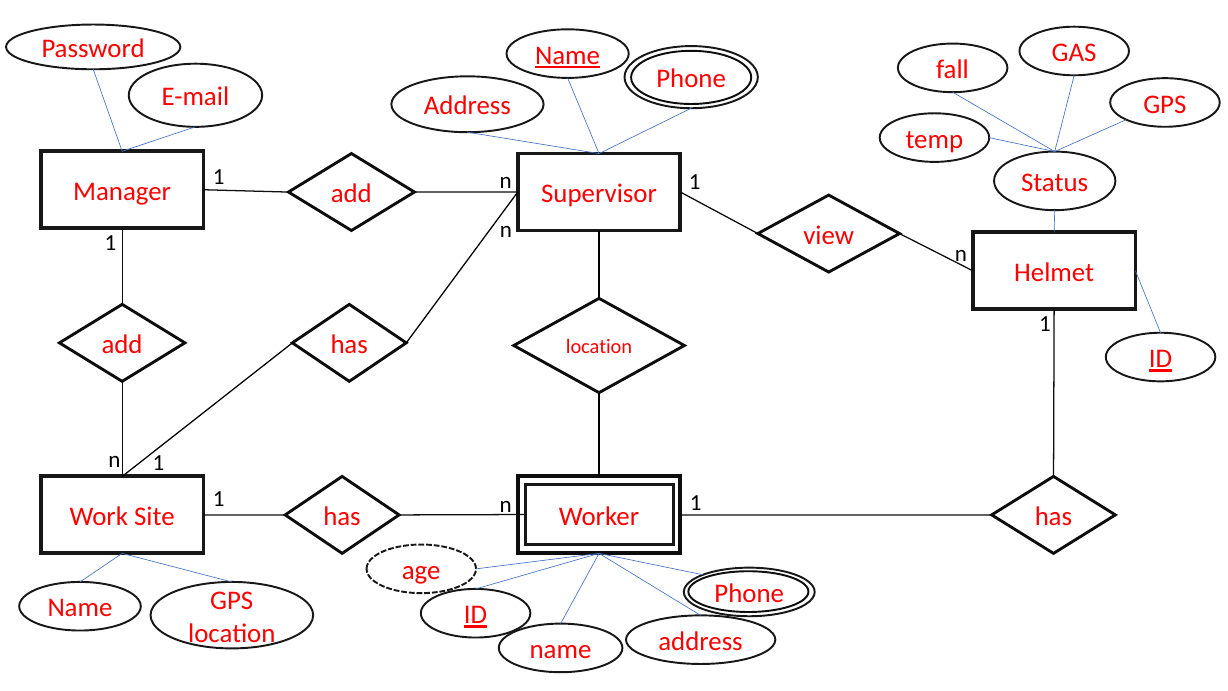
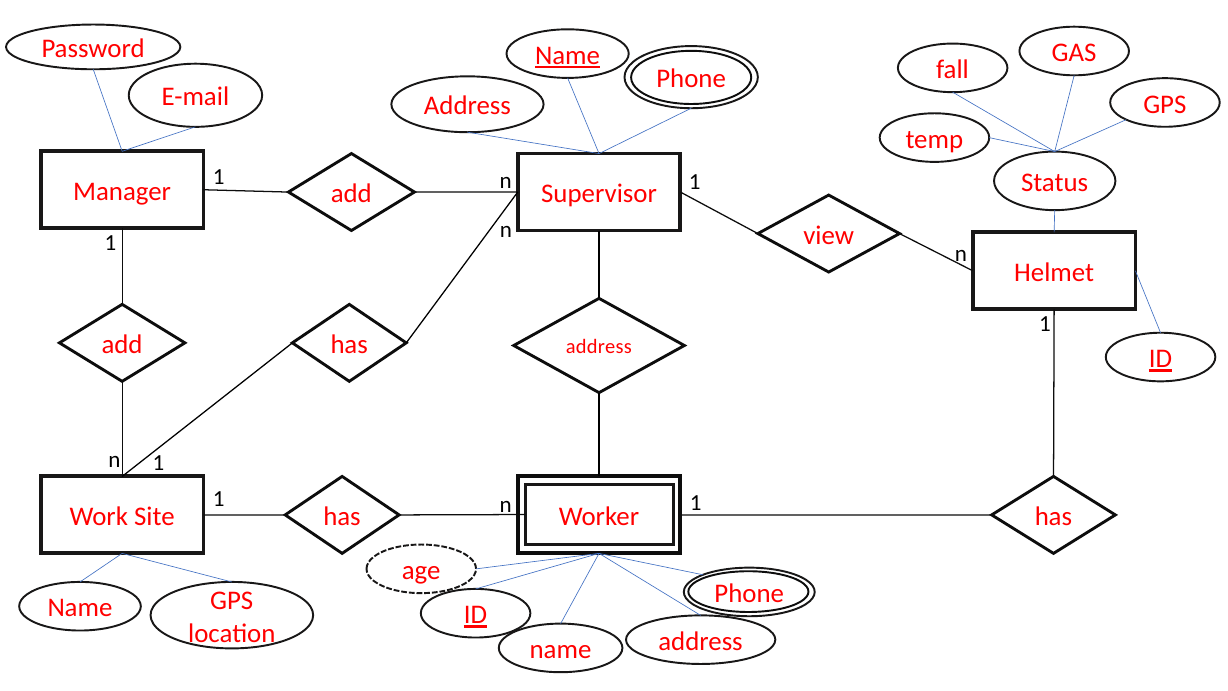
location: location -> address (599, 347)
